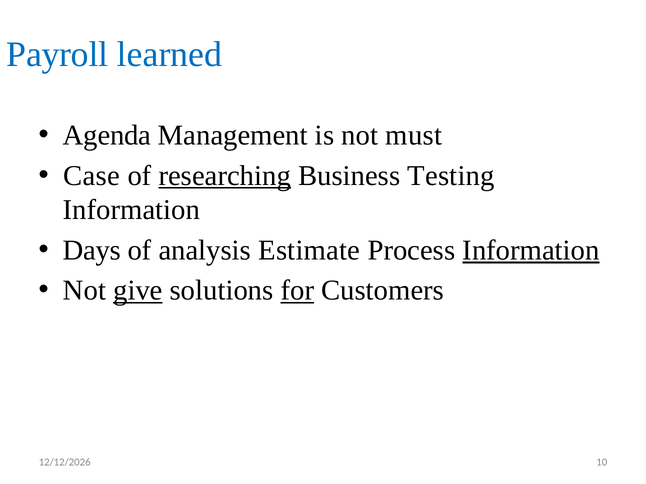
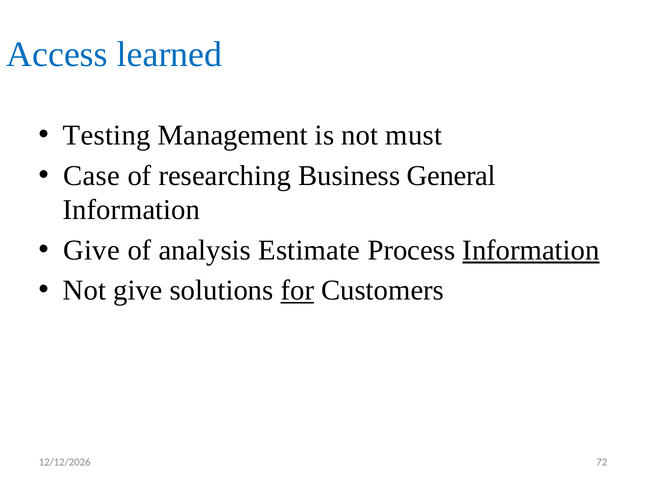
Payroll: Payroll -> Access (57, 54)
Agenda: Agenda -> Testing (107, 136)
researching underline: present -> none (225, 176)
Testing: Testing -> General (451, 176)
Days: Days -> Give (92, 250)
give underline: present -> none (138, 291)
10: 10 -> 72 (602, 463)
